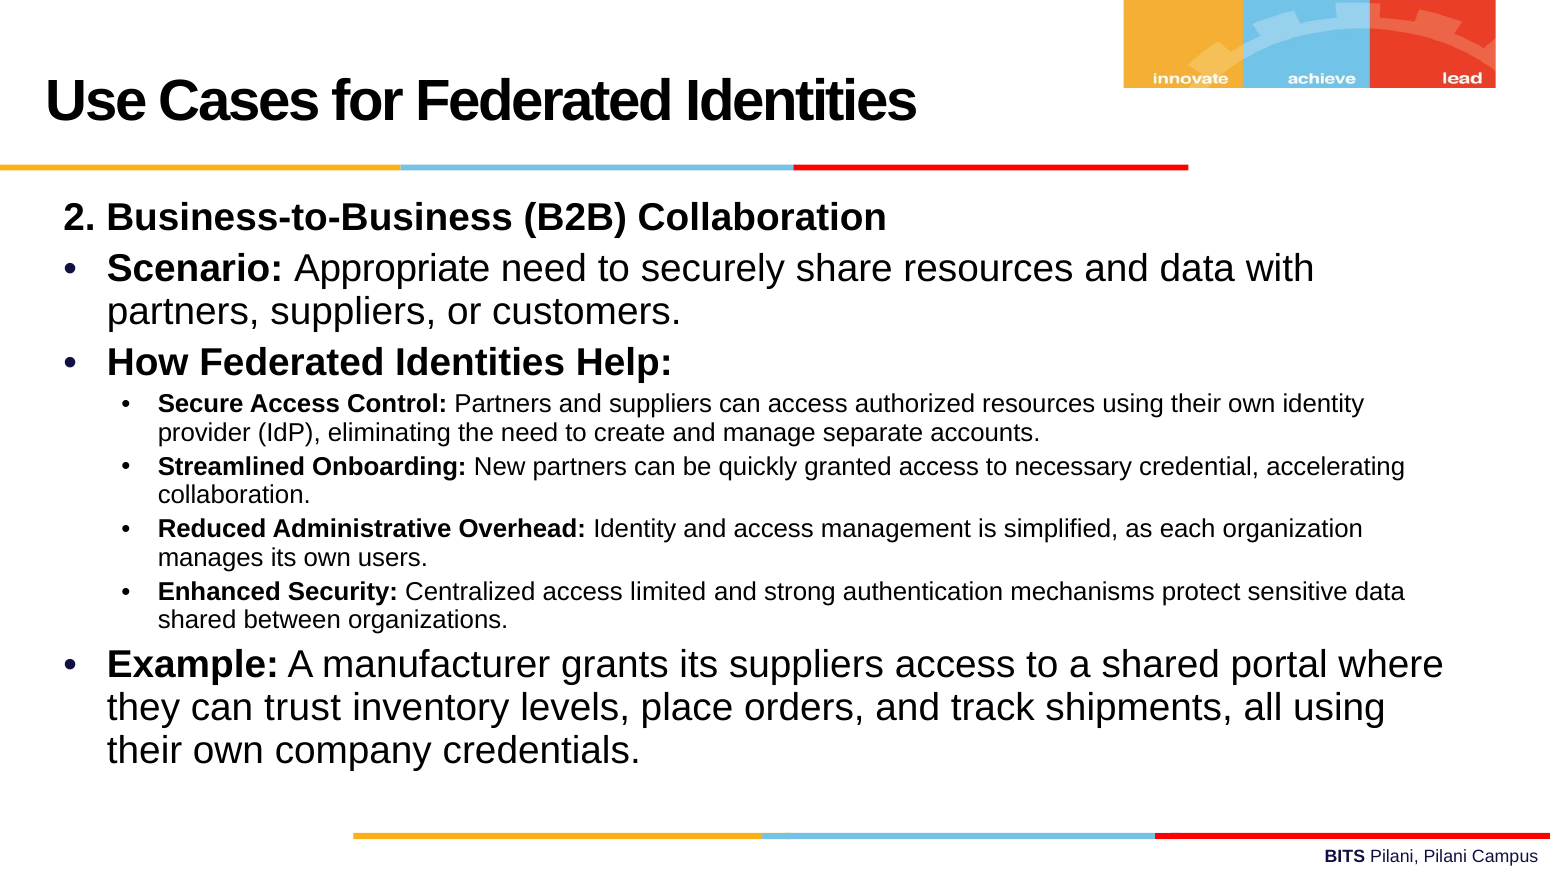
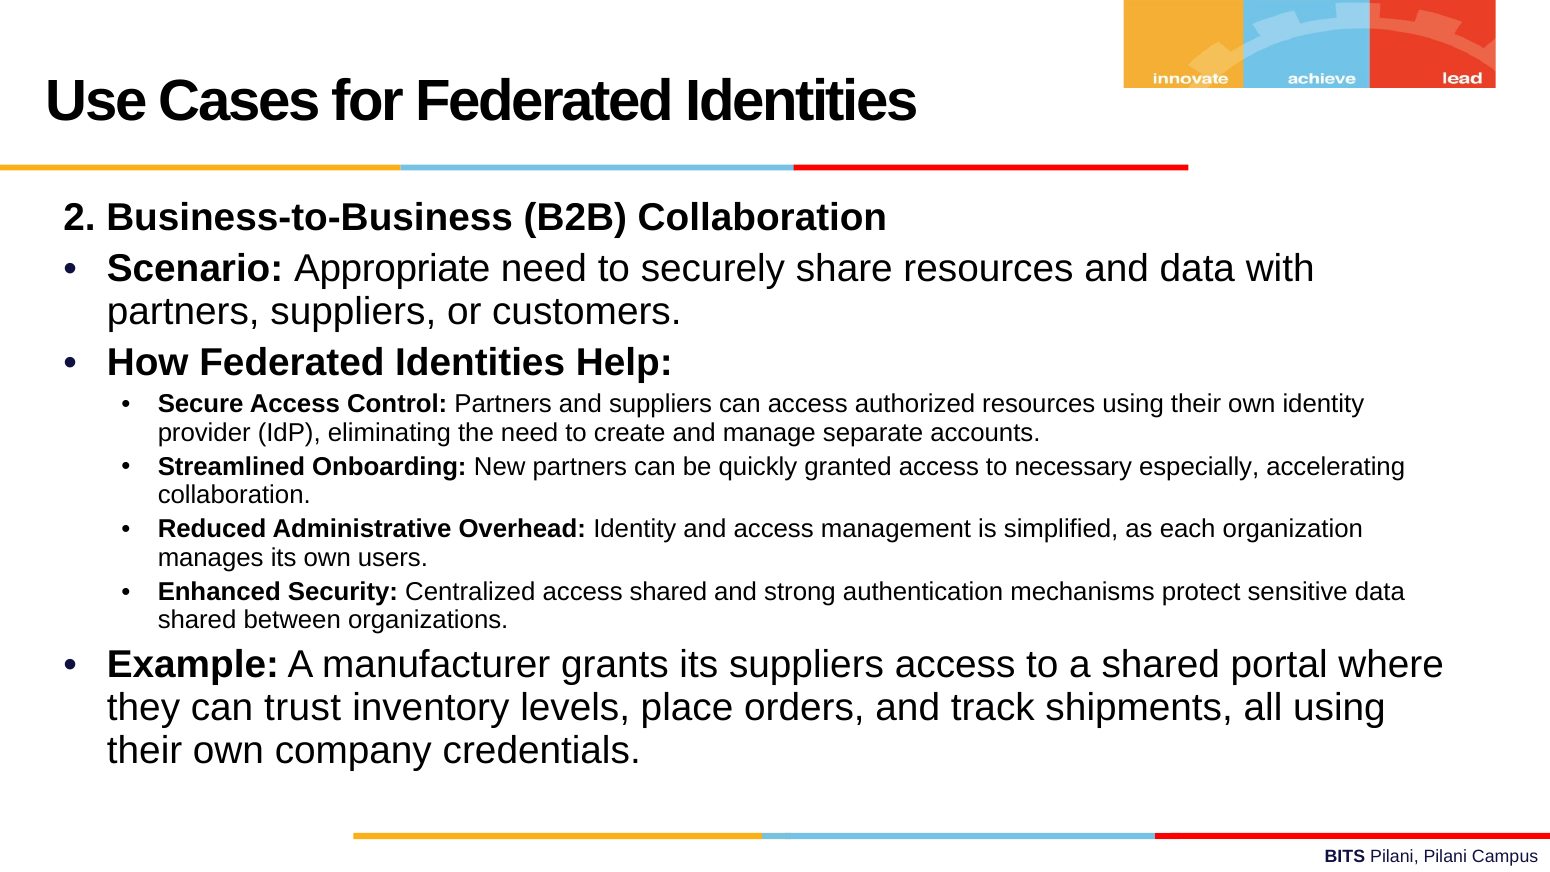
credential: credential -> especially (1199, 467)
access limited: limited -> shared (669, 592)
